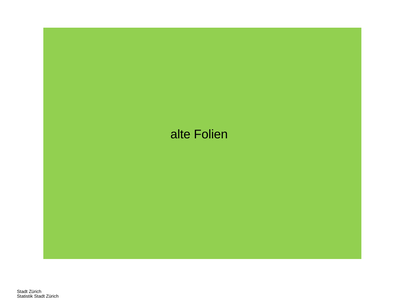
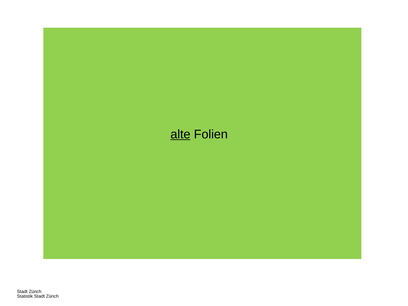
alte underline: none -> present (180, 134)
